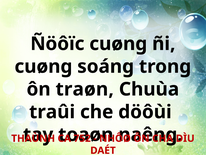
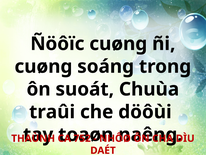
traøn: traøn -> suoát (85, 89)
